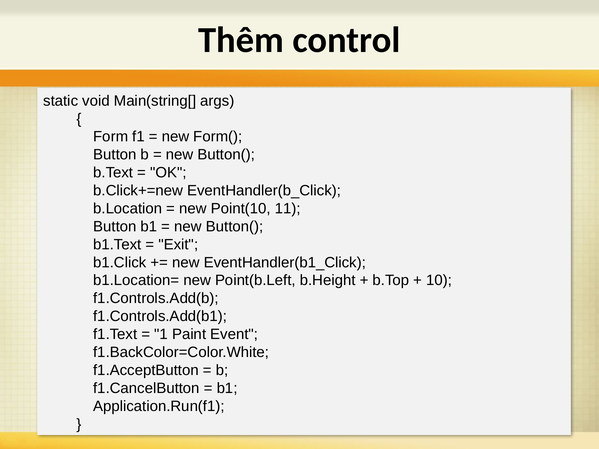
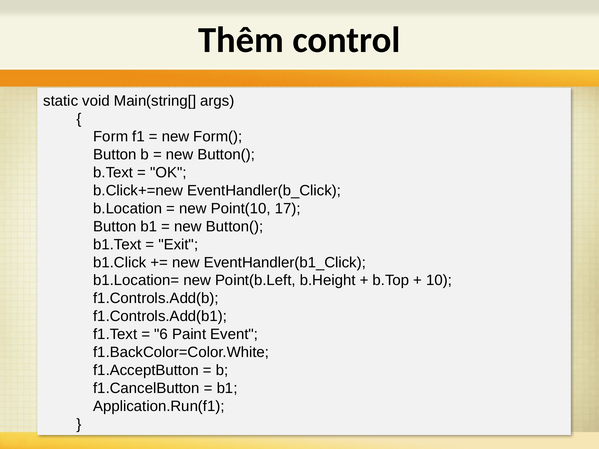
11: 11 -> 17 (288, 209)
1: 1 -> 6 (161, 334)
